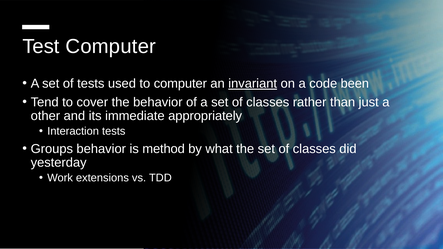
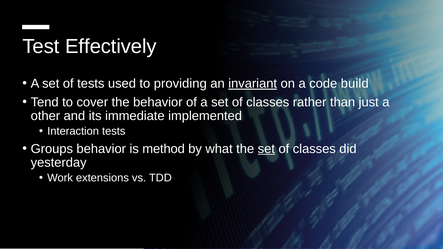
Test Computer: Computer -> Effectively (111, 46)
to computer: computer -> providing (180, 84)
been: been -> build (355, 84)
appropriately: appropriately -> implemented (205, 116)
set underline: none -> present (266, 149)
